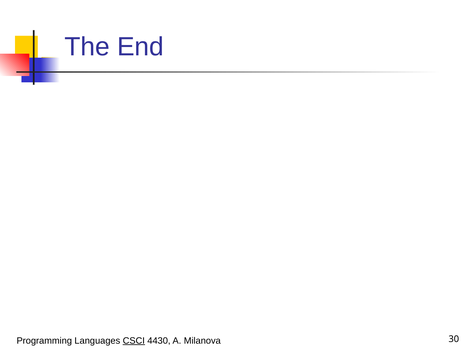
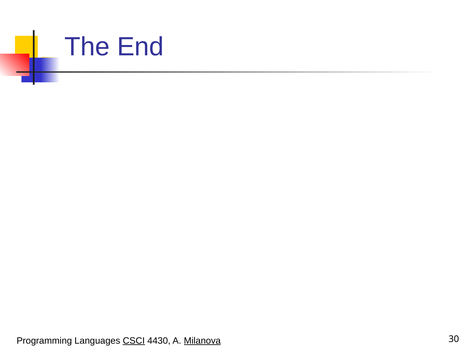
Milanova underline: none -> present (202, 340)
